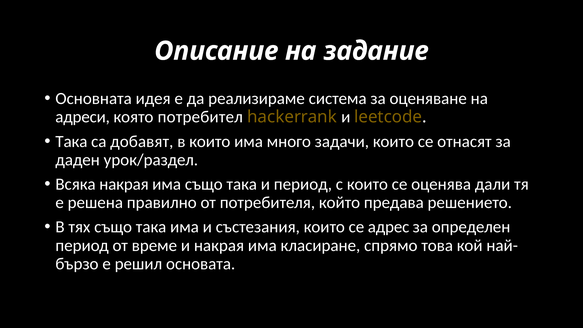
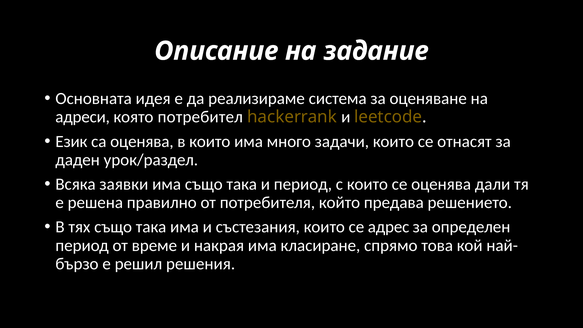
Така: Така -> Език (71, 141)
са добавят: добавят -> оценява (142, 141)
Всяка накрая: накрая -> заявки (124, 184)
основата: основата -> решения (201, 264)
